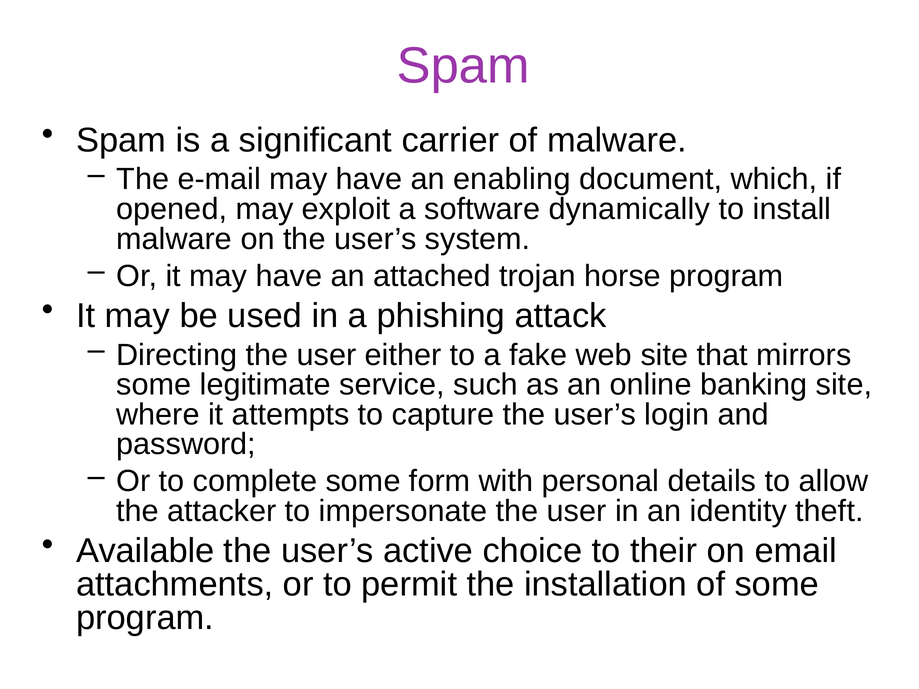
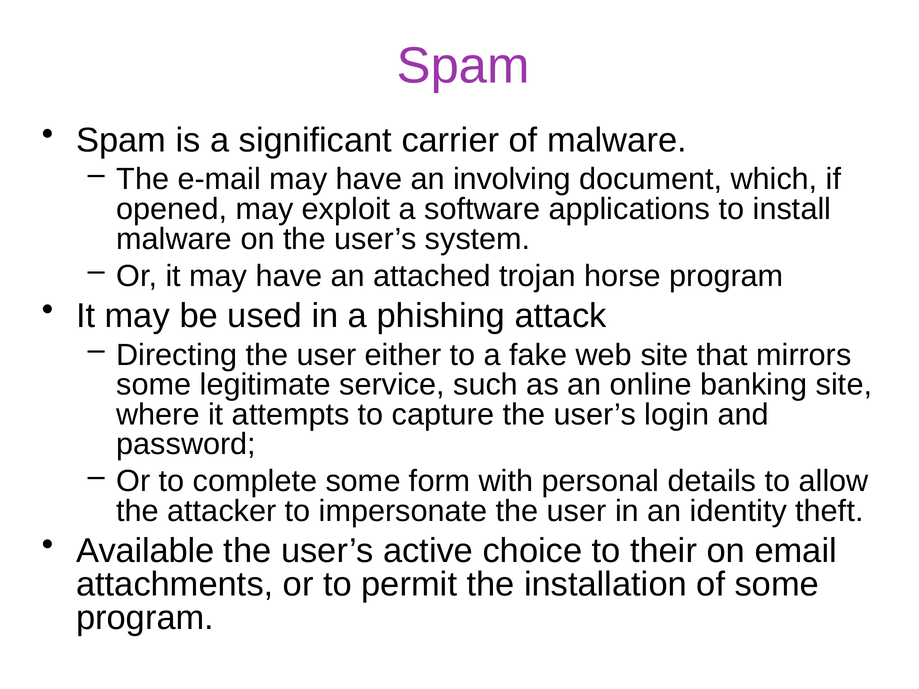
enabling: enabling -> involving (512, 179)
dynamically: dynamically -> applications (629, 209)
